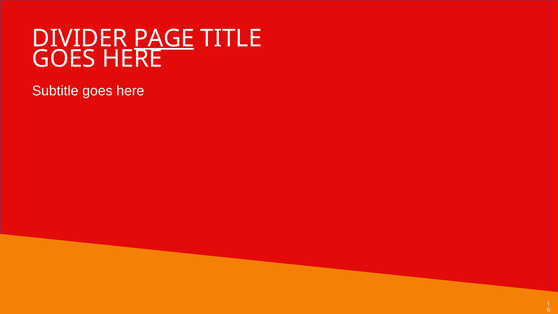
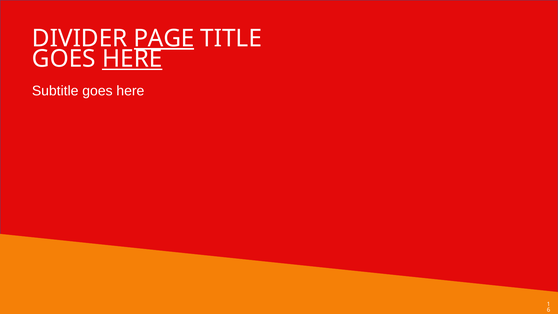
HERE underline: none -> present (132, 59)
